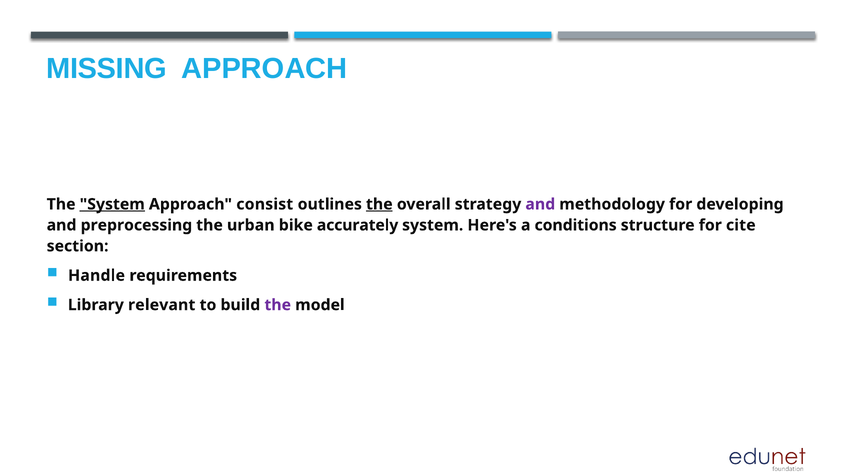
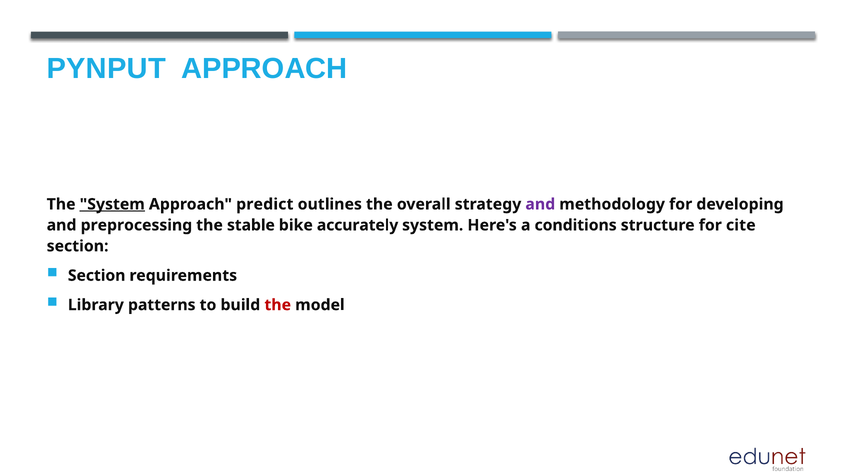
MISSING: MISSING -> PYNPUT (106, 69)
consist: consist -> predict (265, 204)
the underline: present -> none (379, 204)
urban: urban -> stable (251, 225)
Handle: Handle -> Section (97, 275)
relevant: relevant -> patterns (162, 305)
the colour: purple -> red (278, 305)
